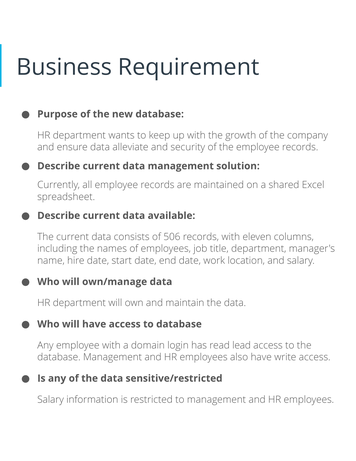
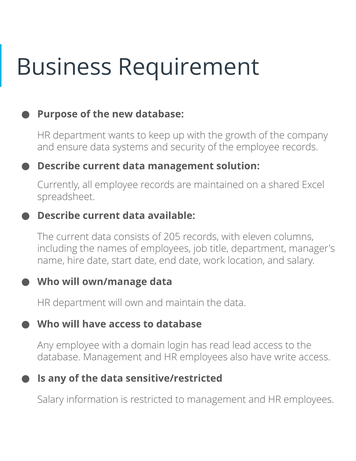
alleviate: alleviate -> systems (130, 147)
506: 506 -> 205 (172, 237)
